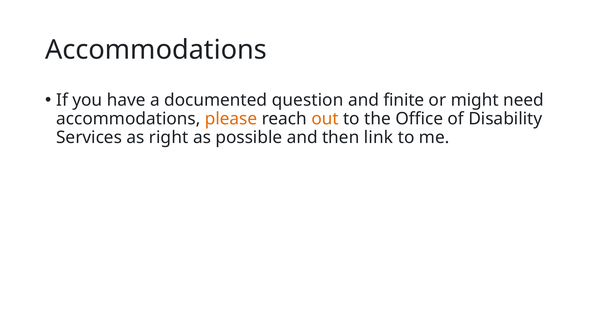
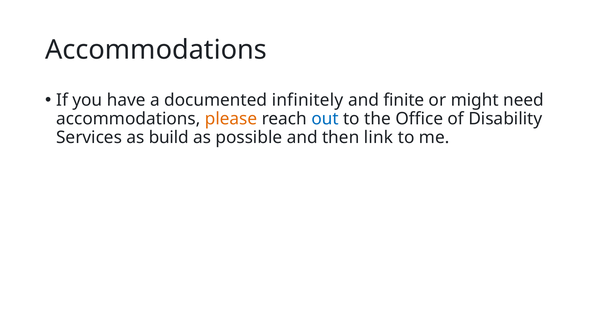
question: question -> infinitely (308, 100)
out colour: orange -> blue (325, 119)
right: right -> build (169, 137)
